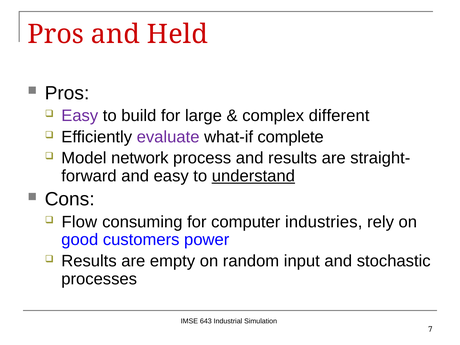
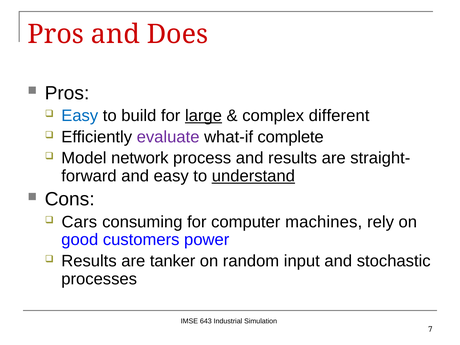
Held: Held -> Does (178, 34)
Easy colour: purple -> blue (80, 116)
large underline: none -> present (203, 116)
Flow: Flow -> Cars (79, 222)
industries: industries -> machines (324, 222)
empty: empty -> tanker (173, 261)
